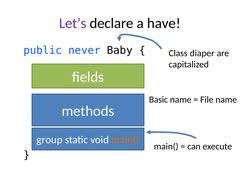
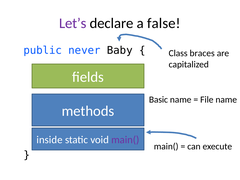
have: have -> false (164, 23)
diaper: diaper -> braces (202, 53)
group: group -> inside (50, 140)
main( colour: orange -> purple (125, 140)
